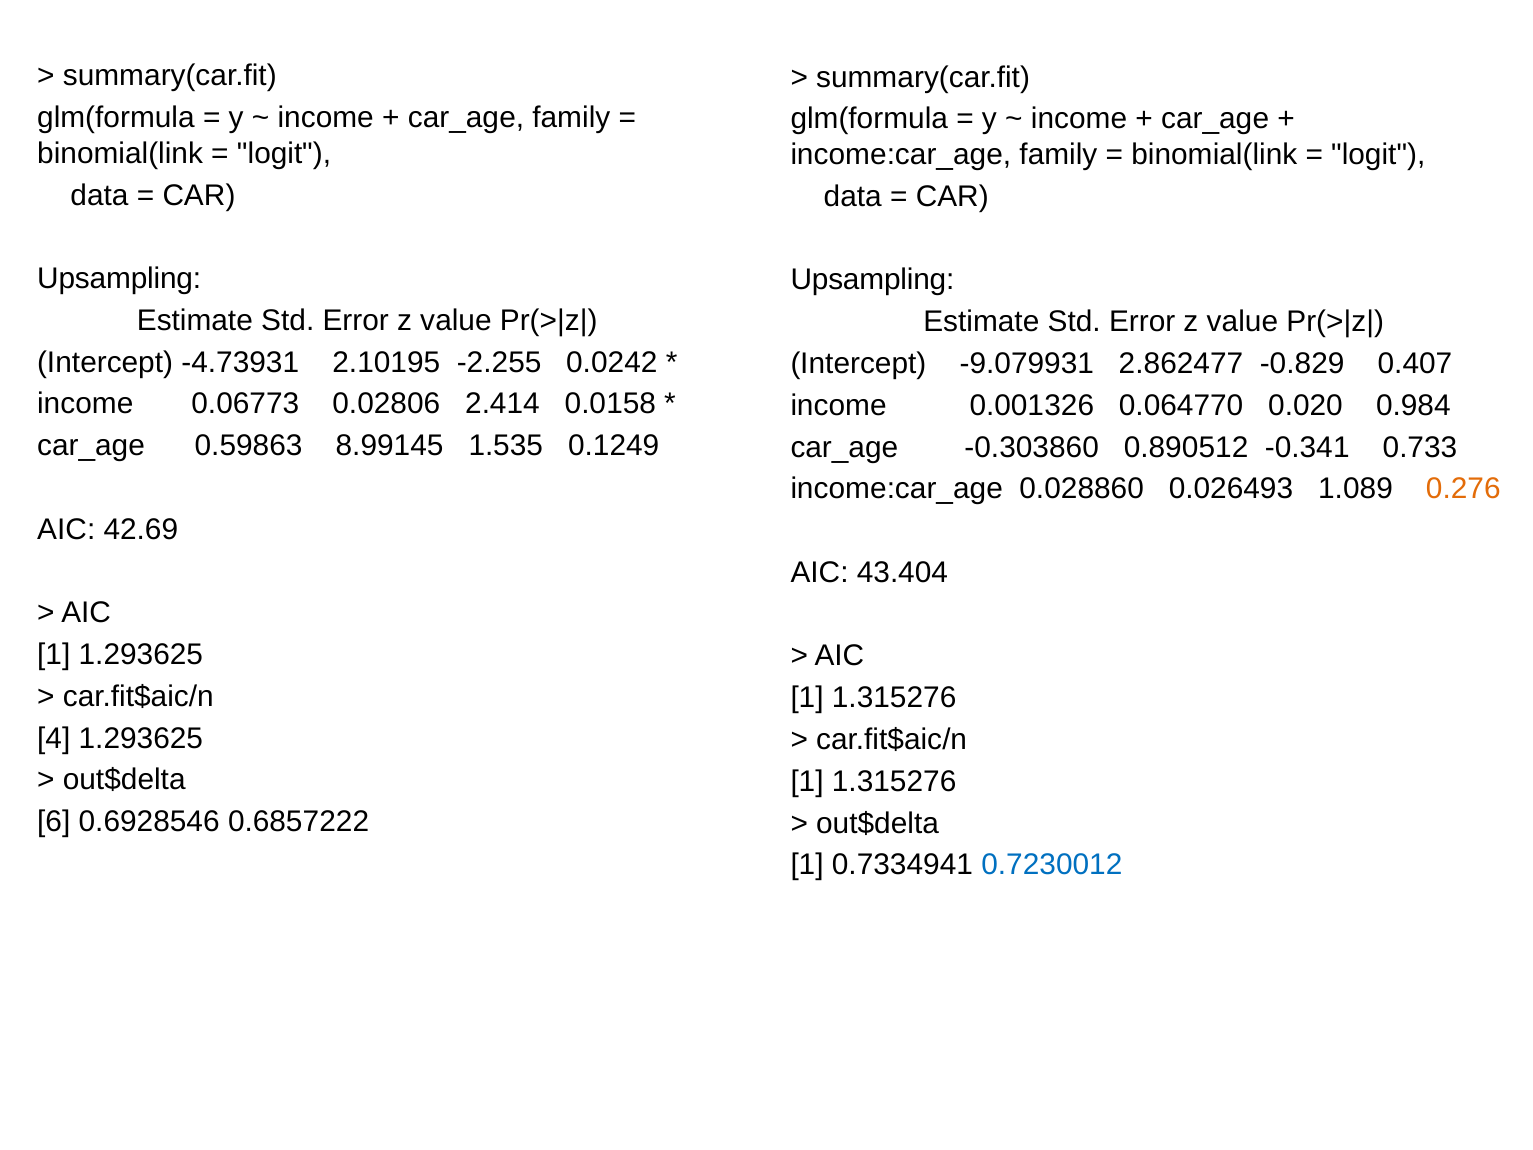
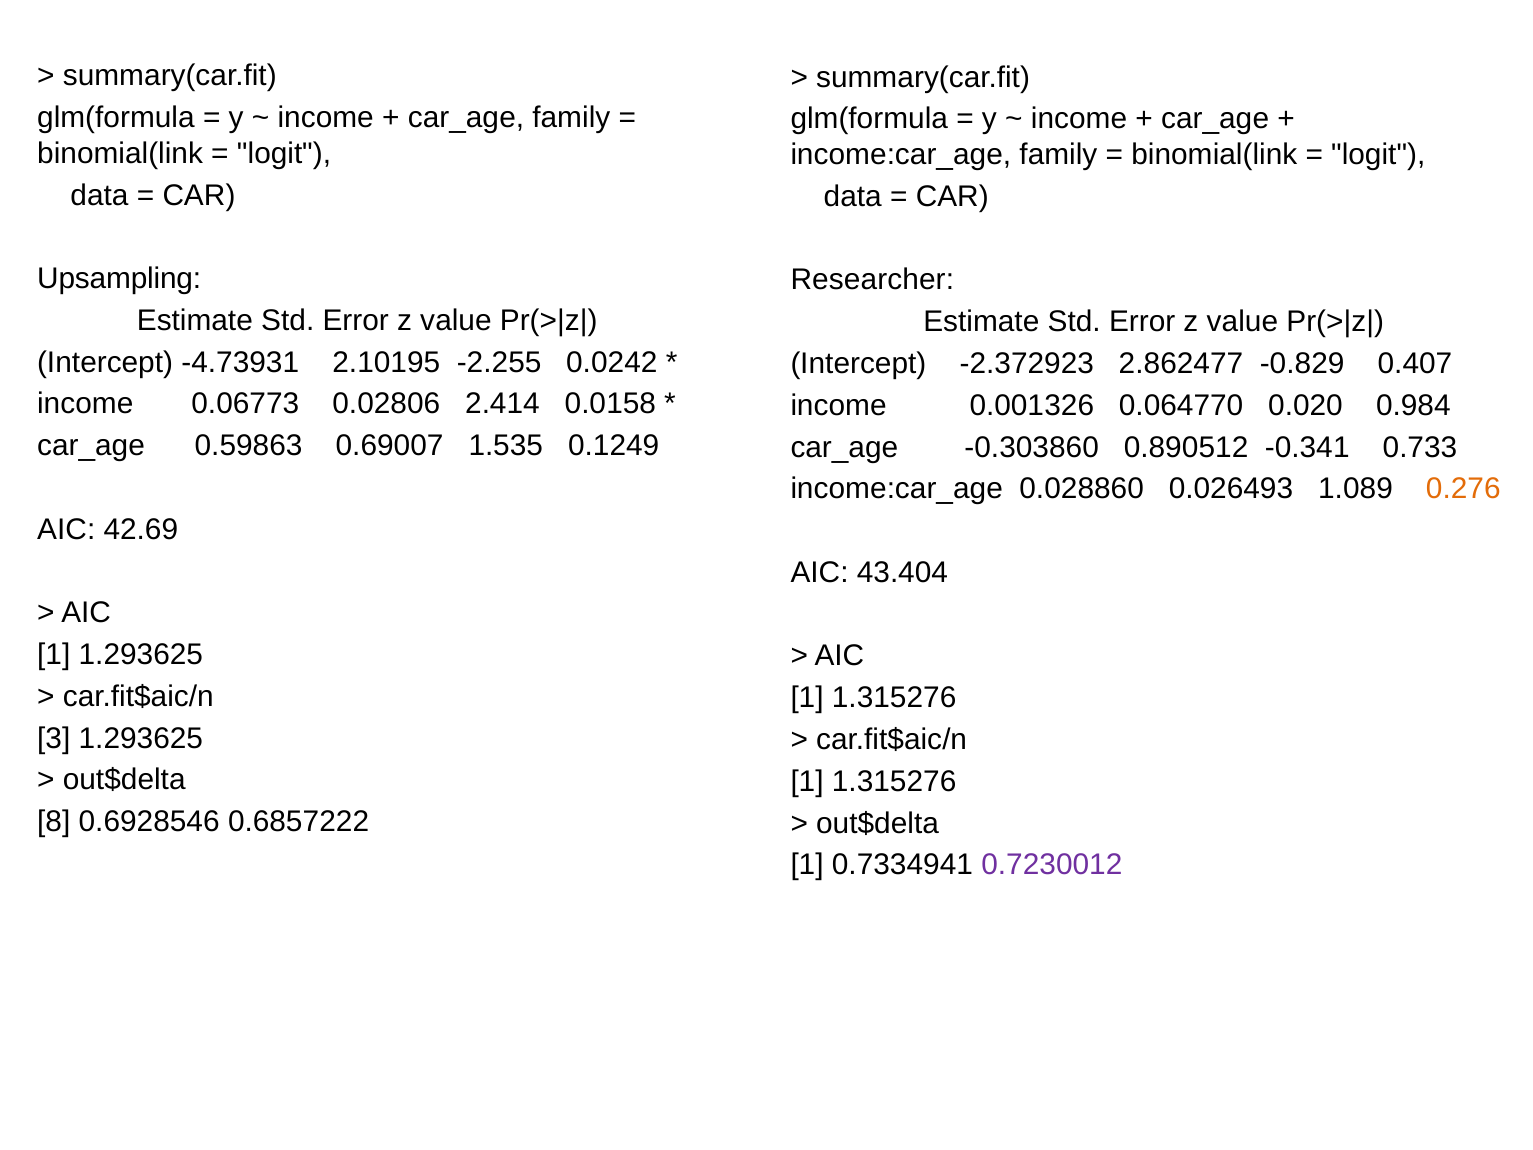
Upsampling: Upsampling -> Researcher (872, 280)
-9.079931: -9.079931 -> -2.372923 (1027, 364)
8.99145: 8.99145 -> 0.69007 (390, 446)
4: 4 -> 3 (54, 738)
6: 6 -> 8 (54, 822)
0.7230012 colour: blue -> purple (1052, 865)
